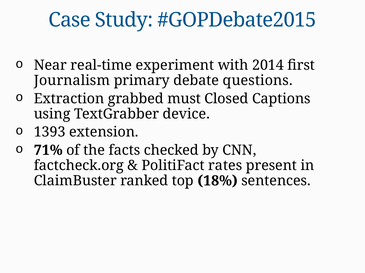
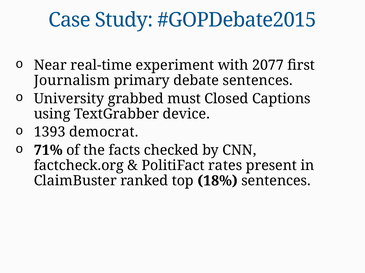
2014: 2014 -> 2077 (268, 65)
debate questions: questions -> sentences (258, 81)
Extraction: Extraction -> University (69, 99)
extension: extension -> democrat (104, 132)
